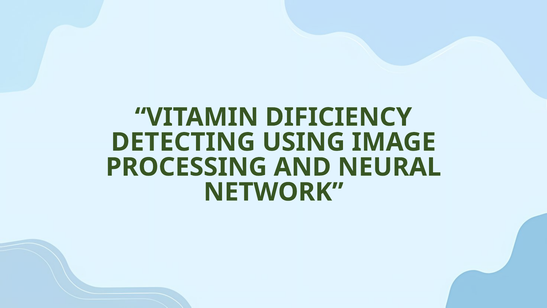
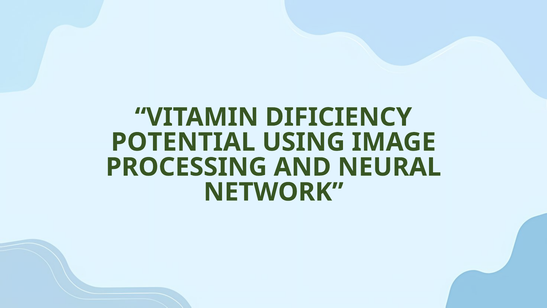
DETECTING: DETECTING -> POTENTIAL (183, 142)
